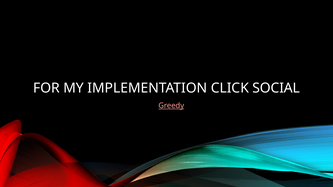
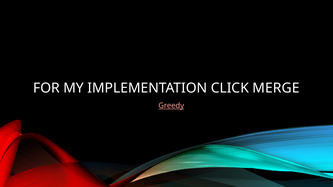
SOCIAL: SOCIAL -> MERGE (276, 88)
